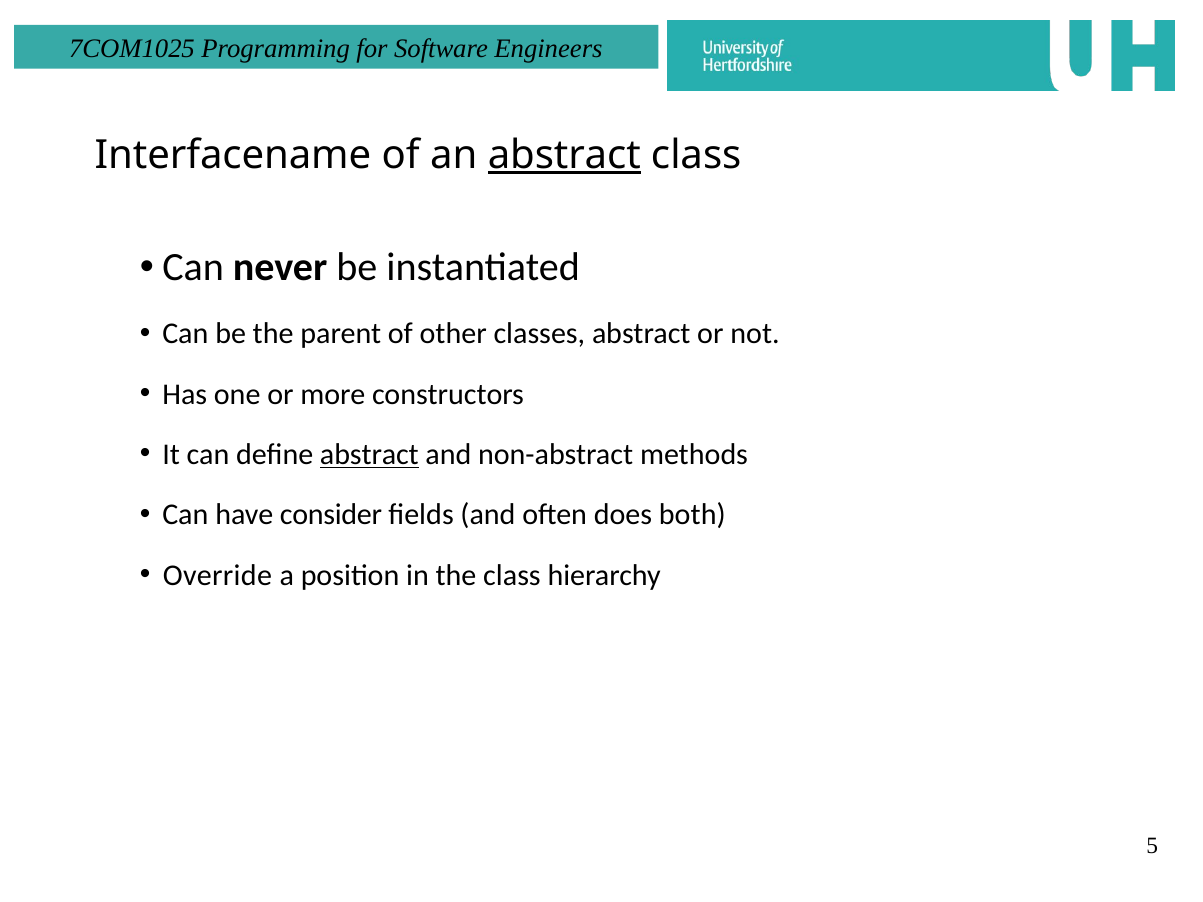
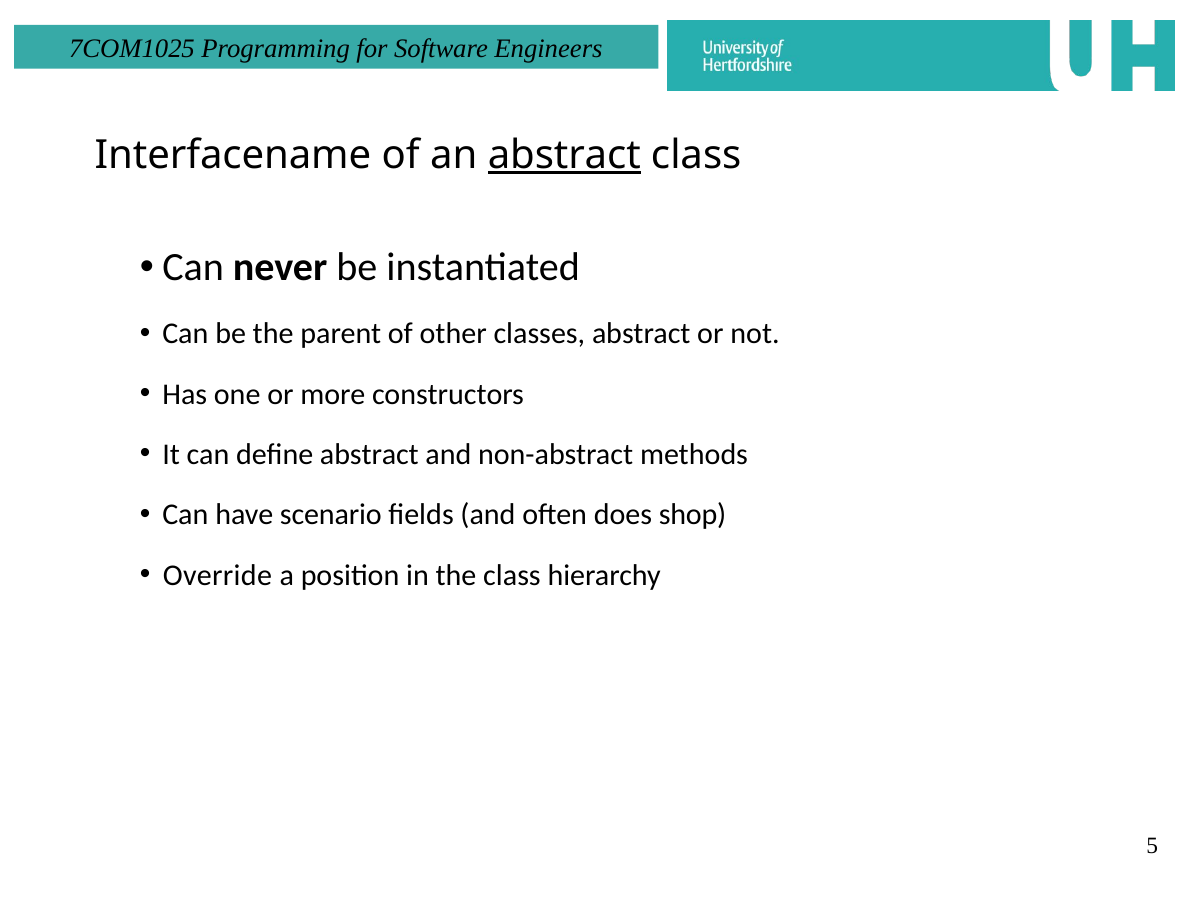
abstract underline: present -> none (369, 455)
consider: consider -> scenario (331, 515)
both: both -> shop (693, 515)
